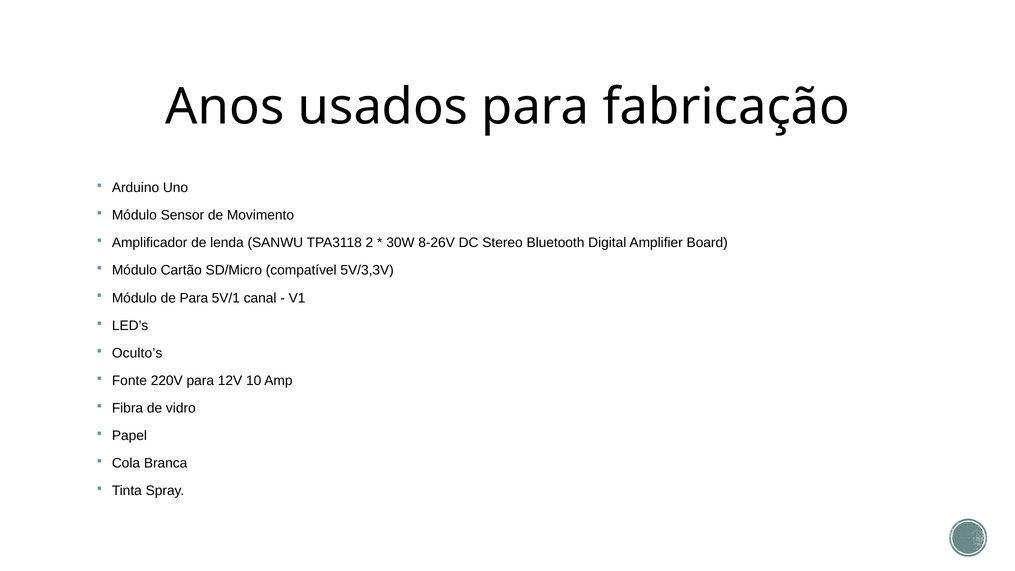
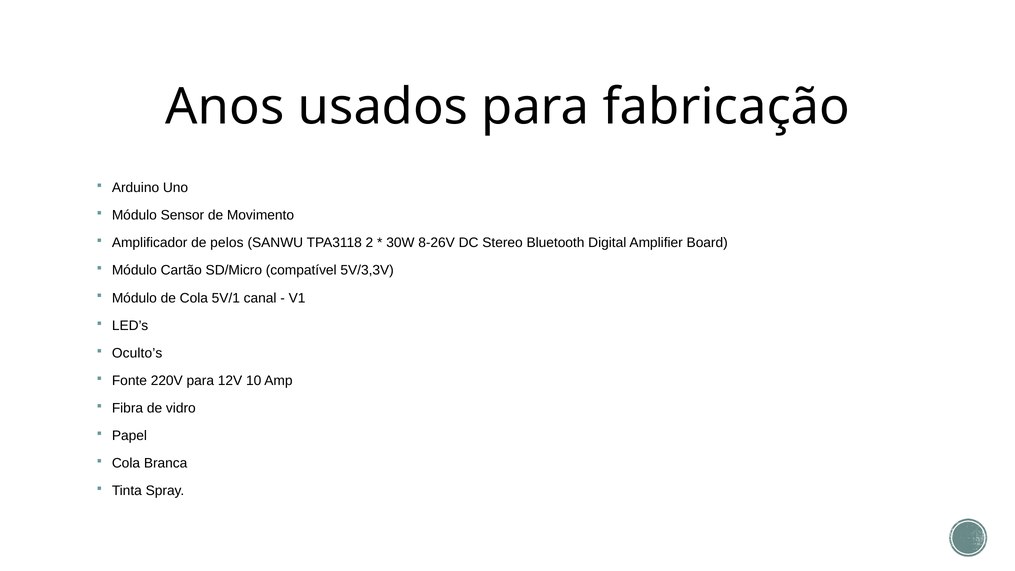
lenda: lenda -> pelos (227, 243)
de Para: Para -> Cola (194, 298)
